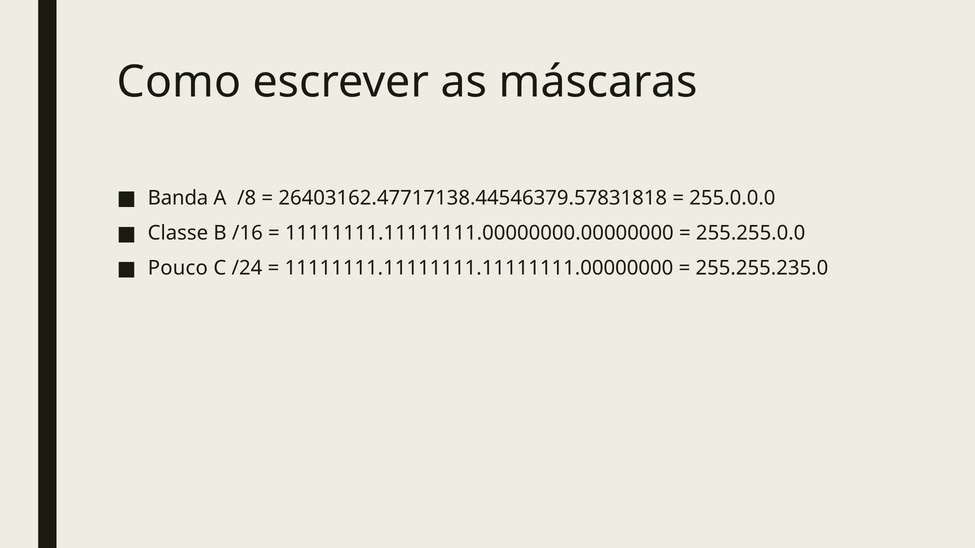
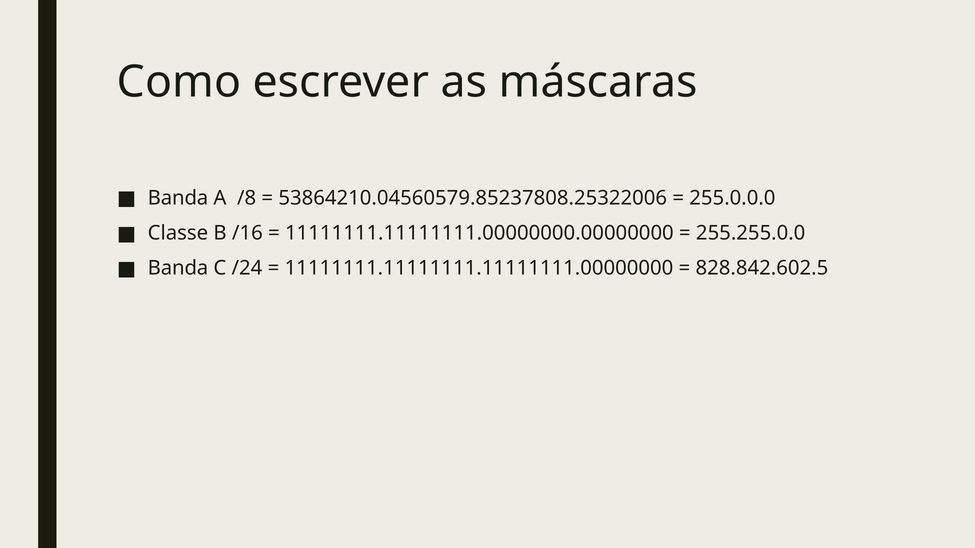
26403162.47717138.44546379.57831818: 26403162.47717138.44546379.57831818 -> 53864210.04560579.85237808.25322006 (473, 198)
Pouco: Pouco -> Banda (178, 268)
255.255.235.0: 255.255.235.0 -> 828.842.602.5 (762, 268)
